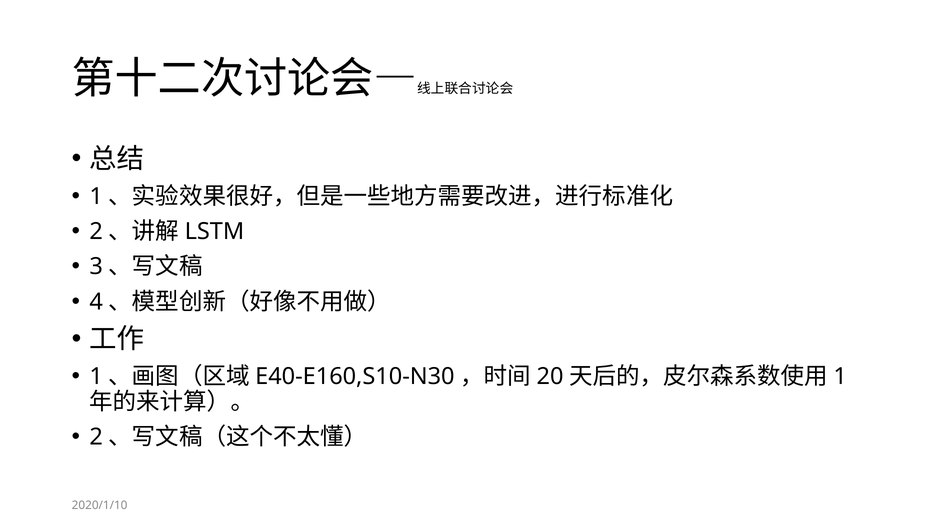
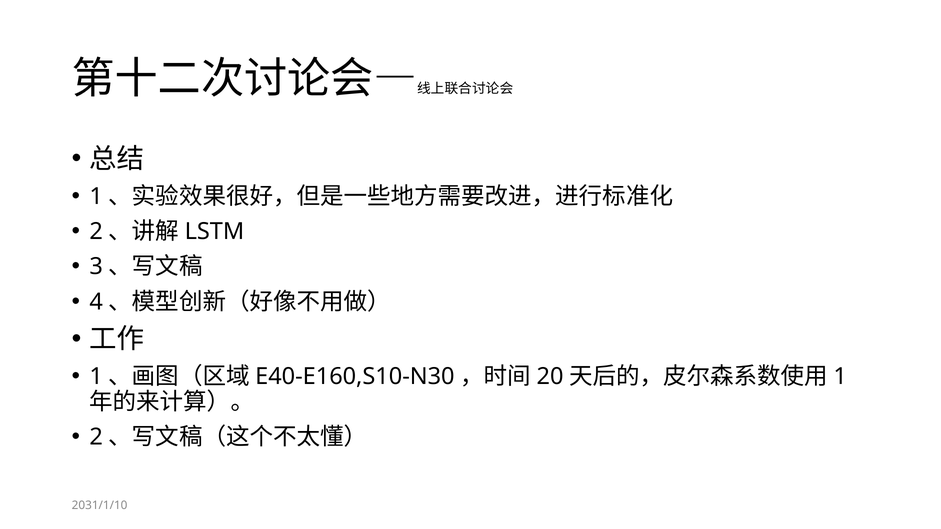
2020/1/10: 2020/1/10 -> 2031/1/10 (100, 505)
